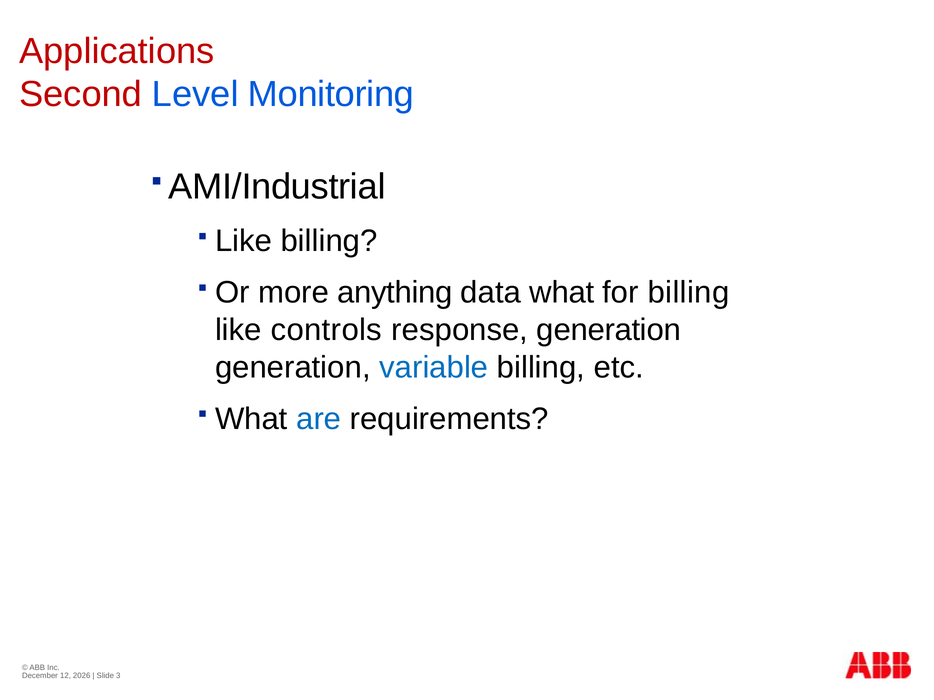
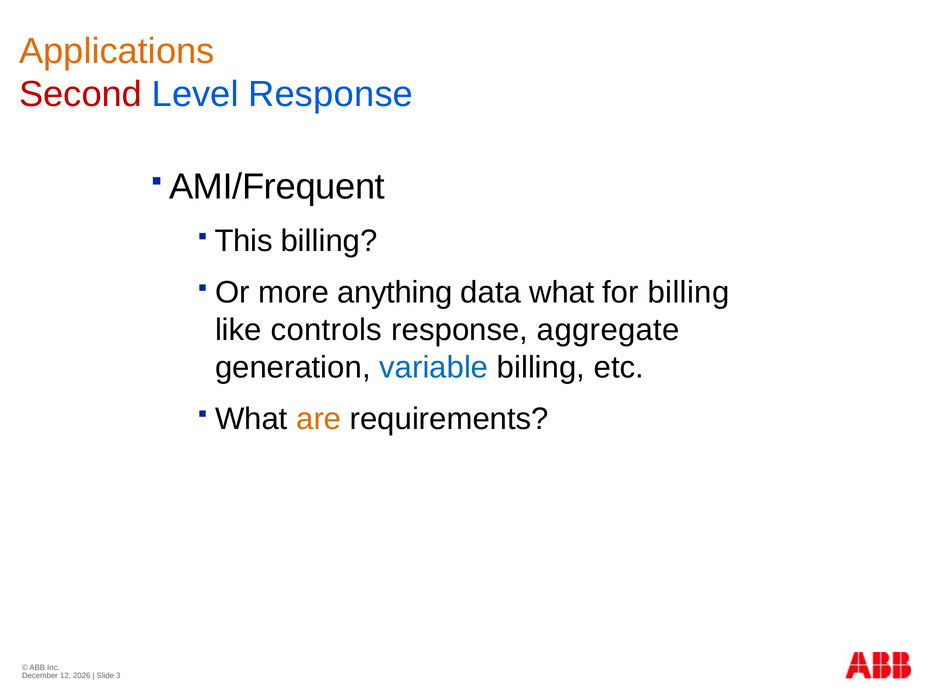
Applications colour: red -> orange (117, 51)
Level Monitoring: Monitoring -> Response (331, 95)
AMI/Industrial: AMI/Industrial -> AMI/Frequent (277, 187)
Like: Like -> This (244, 241)
response generation: generation -> aggregate (608, 330)
are colour: blue -> orange (319, 419)
